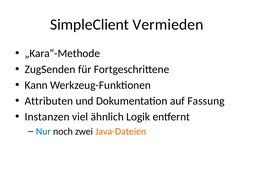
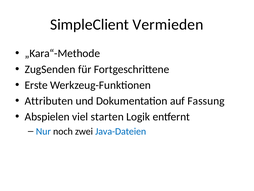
Kann: Kann -> Erste (36, 85)
Instanzen: Instanzen -> Abspielen (47, 117)
ähnlich: ähnlich -> starten (107, 117)
Java-Dateien colour: orange -> blue (121, 131)
